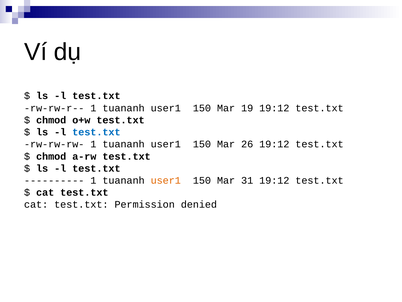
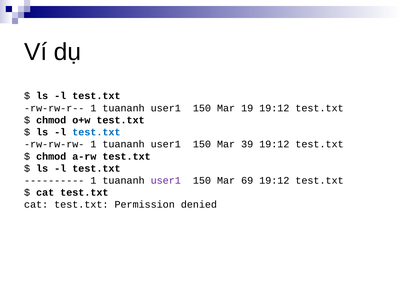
26: 26 -> 39 (247, 144)
user1 colour: orange -> purple (166, 180)
31: 31 -> 69 (247, 180)
